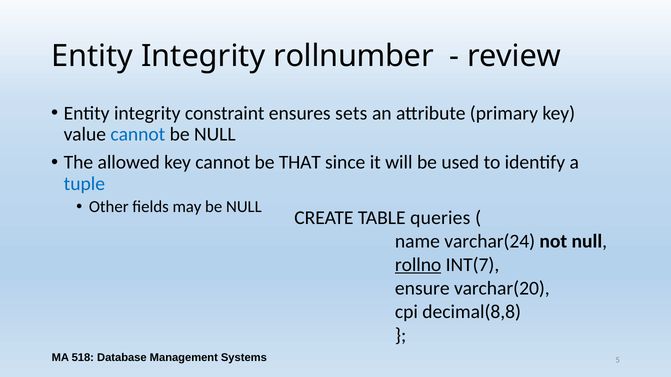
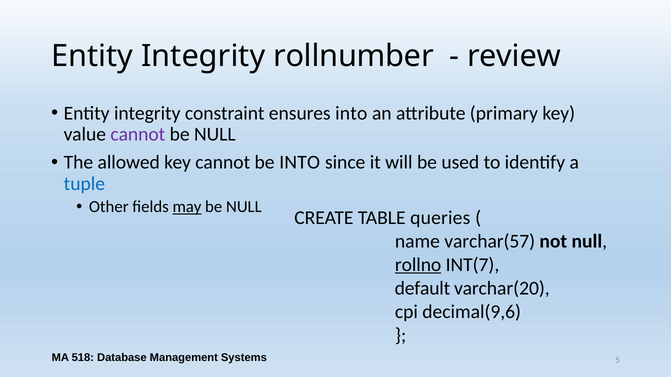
ensures sets: sets -> into (351, 113)
cannot colour: blue -> purple (138, 135)
be THAT: THAT -> INTO (300, 163)
may underline: none -> present (187, 207)
varchar(24: varchar(24 -> varchar(57 (490, 242)
ensure: ensure -> default (422, 289)
decimal(8,8: decimal(8,8 -> decimal(9,6 (472, 312)
